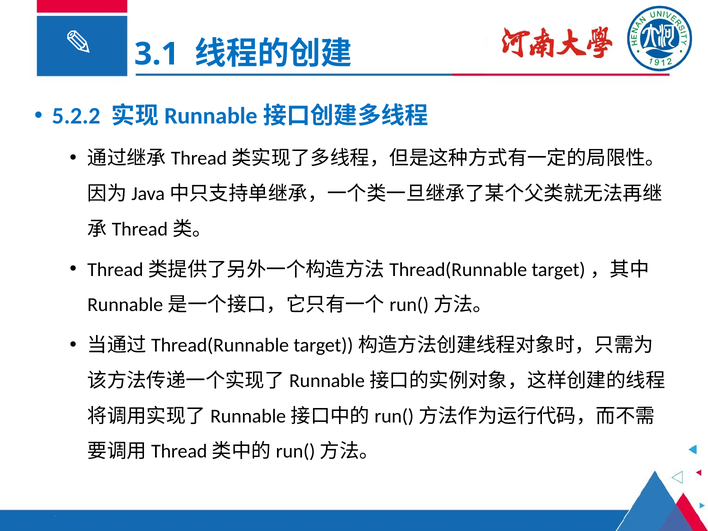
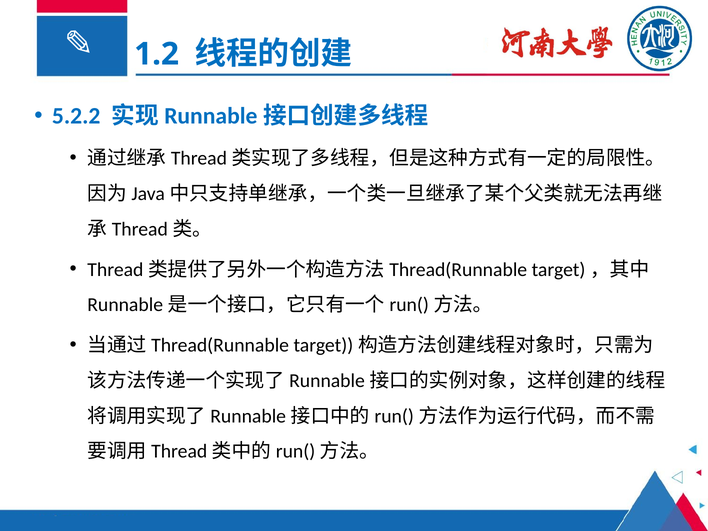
3.1: 3.1 -> 1.2 (157, 54)
